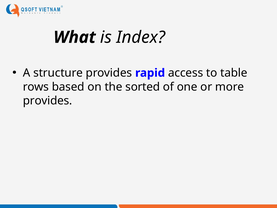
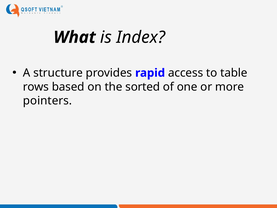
provides: provides -> pointers (47, 101)
